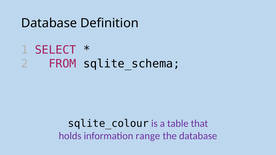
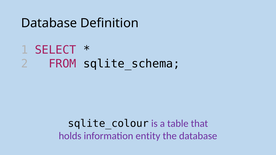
range: range -> entity (148, 136)
